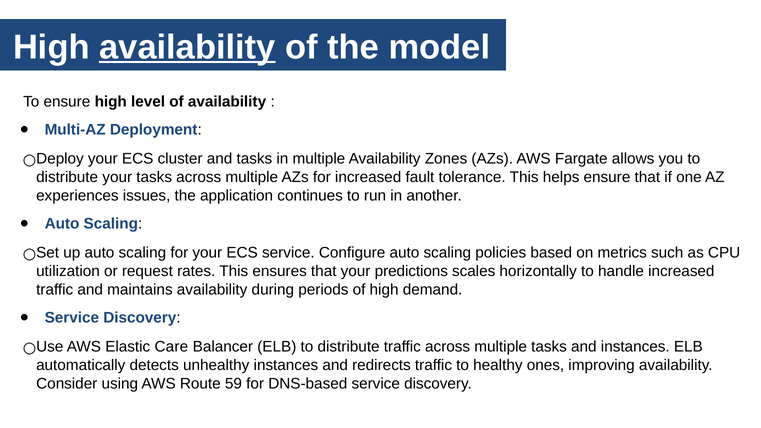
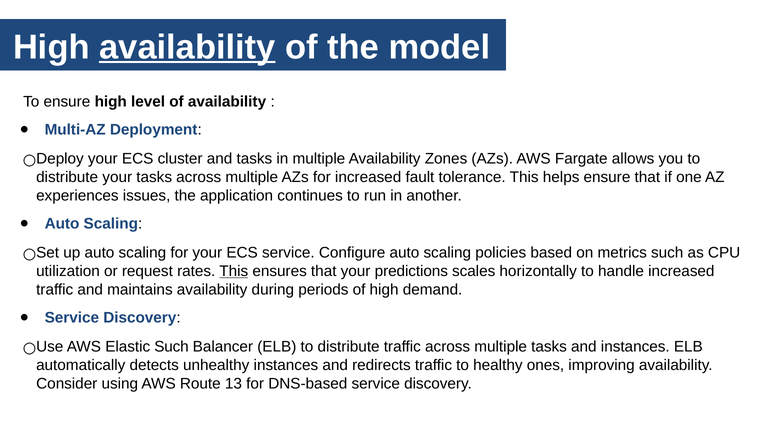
This underline: none -> present (234, 271)
Elastic Care: Care -> Such (172, 347)
59: 59 -> 13 (233, 384)
